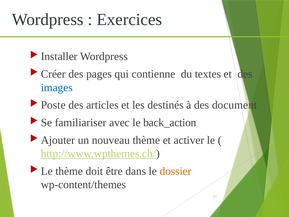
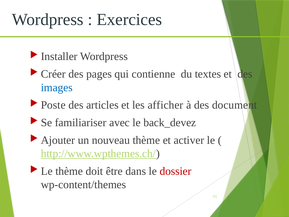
destinés: destinés -> afficher (165, 105)
back_action: back_action -> back_devez (170, 122)
dossier colour: orange -> red (176, 171)
